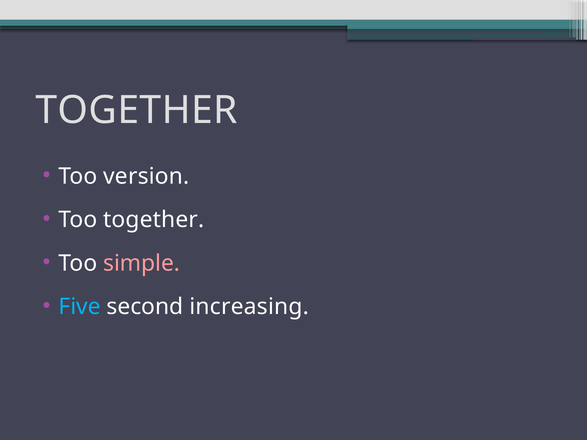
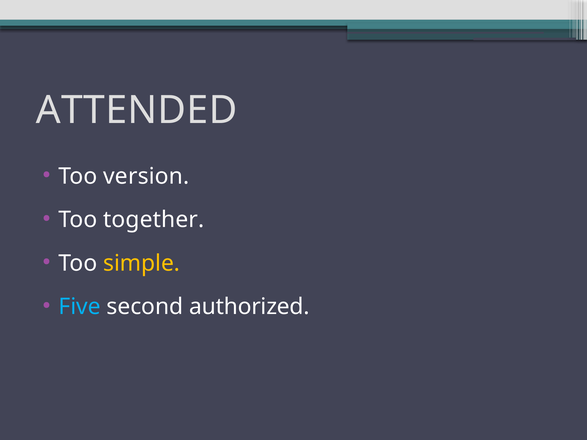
TOGETHER: TOGETHER -> ATTENDED (136, 110)
simple colour: pink -> yellow (142, 263)
increasing: increasing -> authorized (249, 307)
